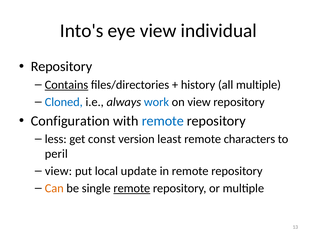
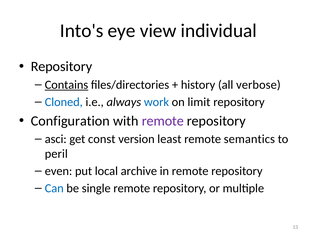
all multiple: multiple -> verbose (258, 85)
on view: view -> limit (199, 102)
remote colour: blue -> purple (163, 121)
less: less -> asci (56, 139)
characters: characters -> semantics (249, 139)
view: view -> even (59, 171)
update: update -> archive (139, 171)
Can colour: orange -> blue (54, 188)
remote underline: present -> none (132, 188)
